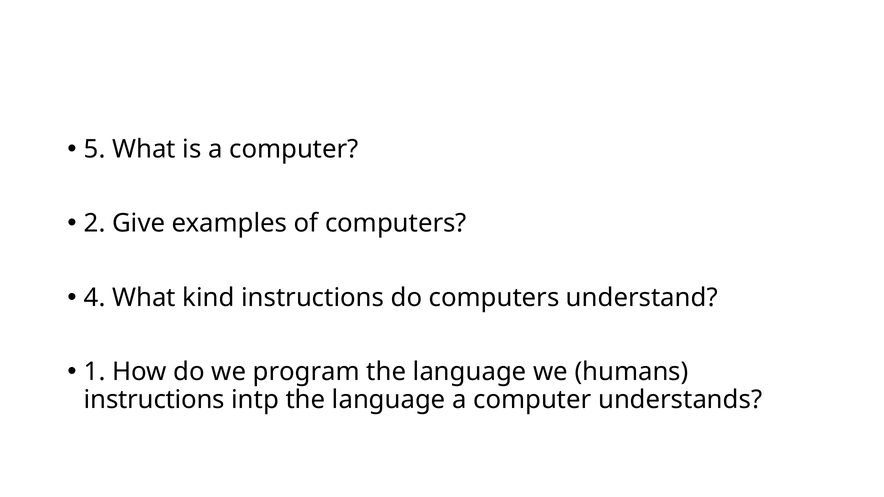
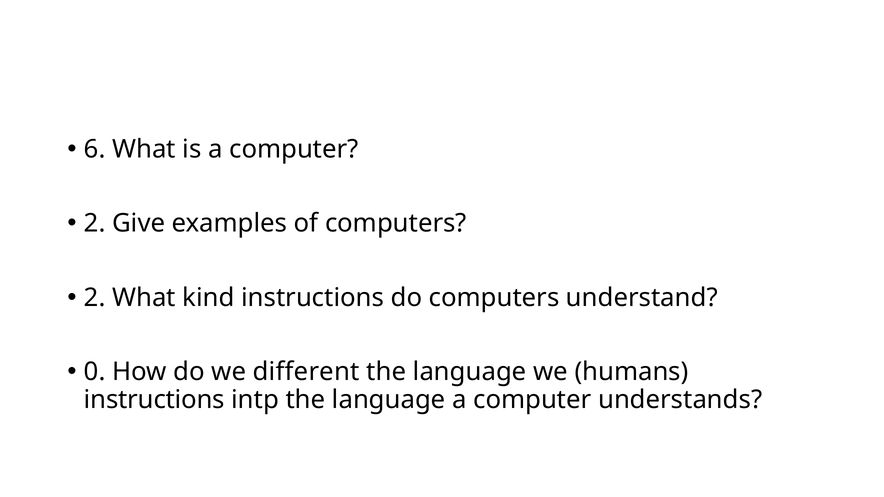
5: 5 -> 6 (95, 149)
4: 4 -> 2 (95, 298)
1: 1 -> 0 (95, 372)
program: program -> different (306, 372)
